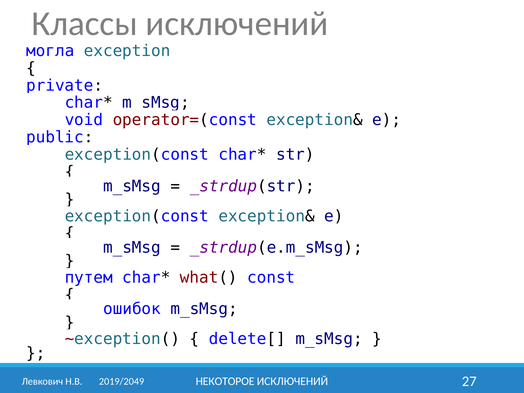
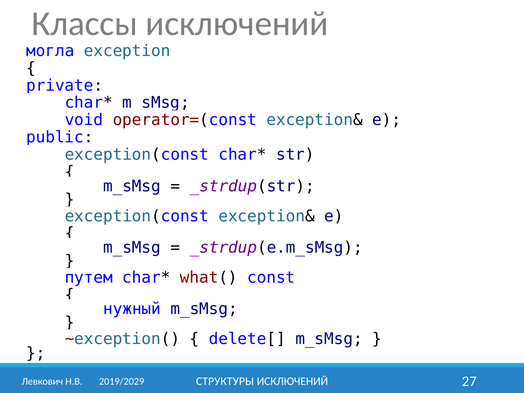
ошибок: ошибок -> нужный (132, 309)
НЕКОТОРОЕ: НЕКОТОРОЕ -> СТРУКТУРЫ (225, 381)
2019/2049: 2019/2049 -> 2019/2029 (122, 381)
